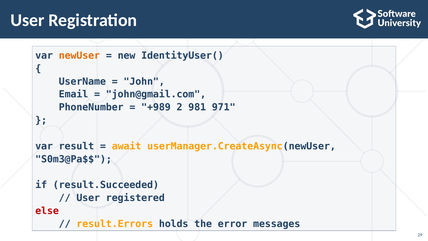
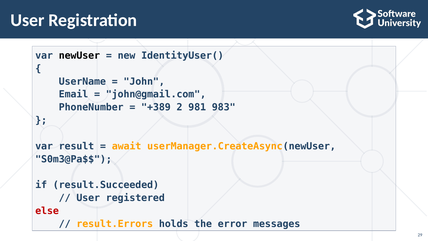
newUser colour: orange -> black (79, 55)
+989: +989 -> +389 (156, 107)
971: 971 -> 983 (224, 107)
